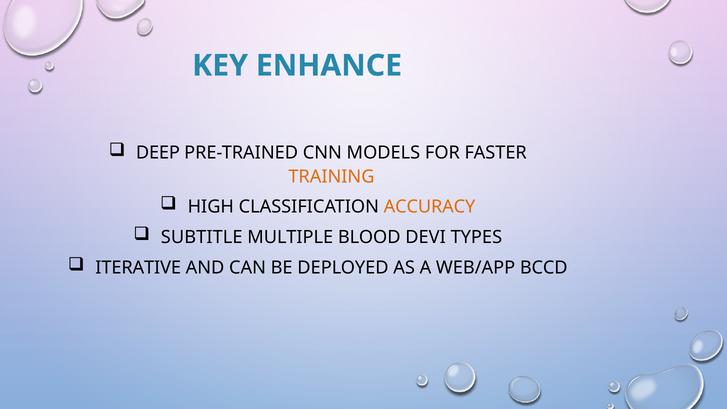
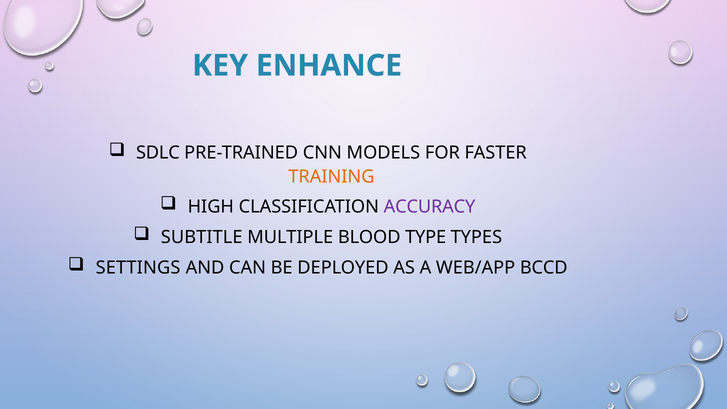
DEEP: DEEP -> SDLC (158, 153)
ACCURACY colour: orange -> purple (430, 207)
DEVI: DEVI -> TYPE (426, 237)
ITERATIVE: ITERATIVE -> SETTINGS (138, 268)
